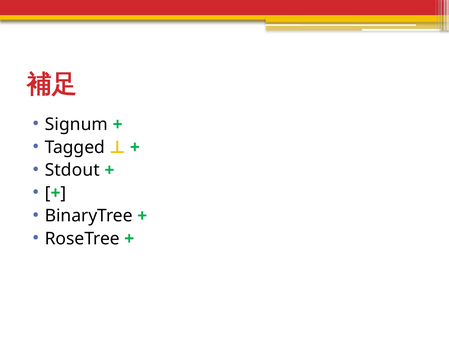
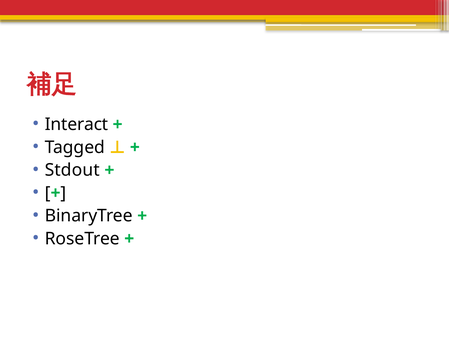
Signum: Signum -> Interact (77, 124)
